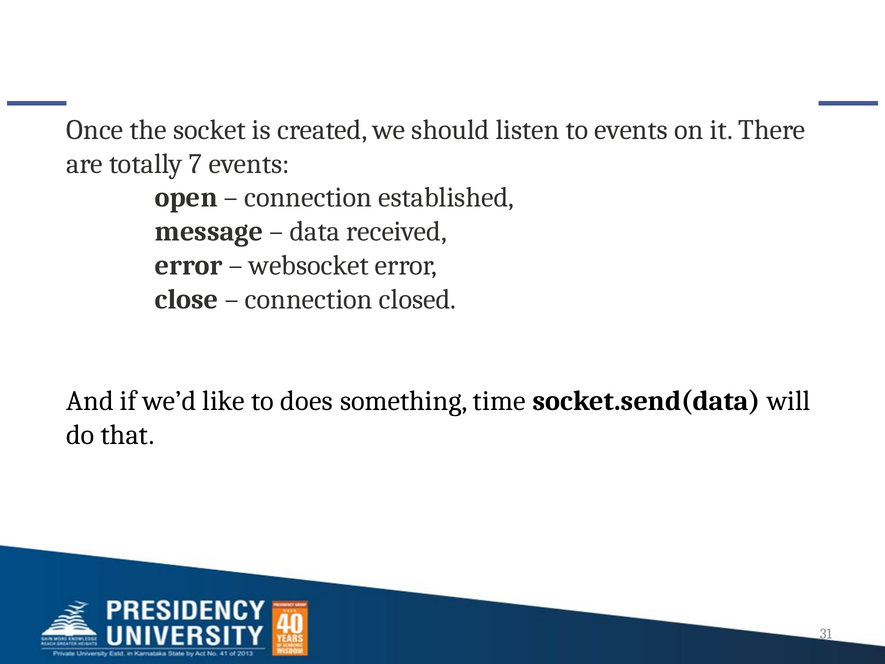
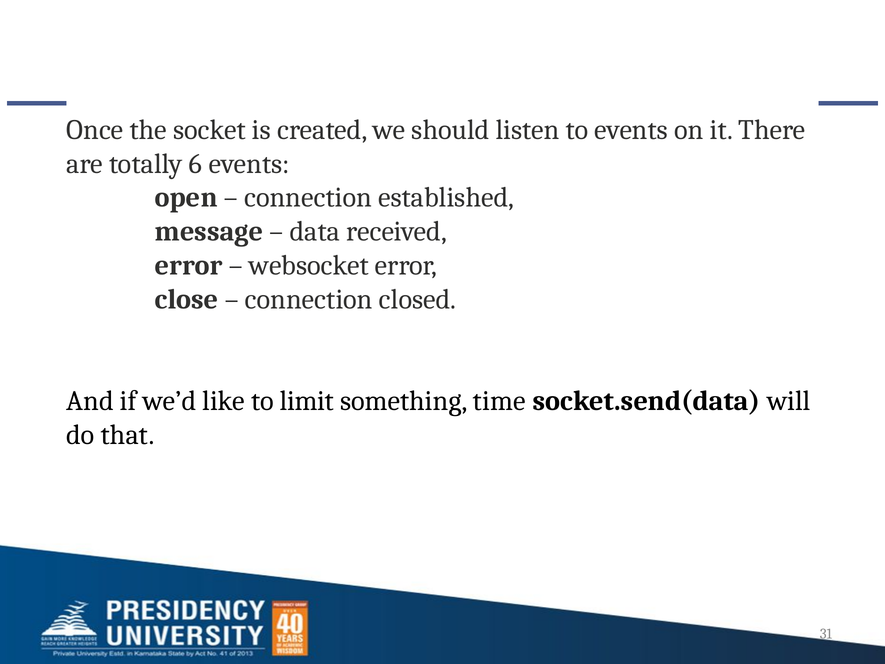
7: 7 -> 6 (196, 164)
does: does -> limit (307, 401)
